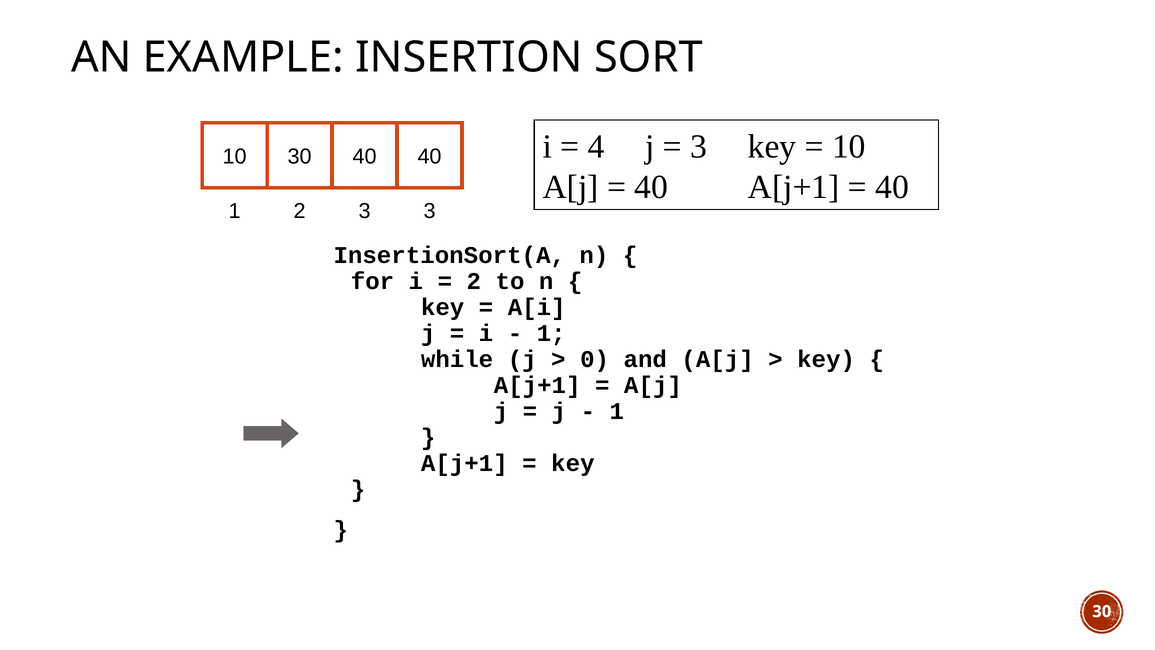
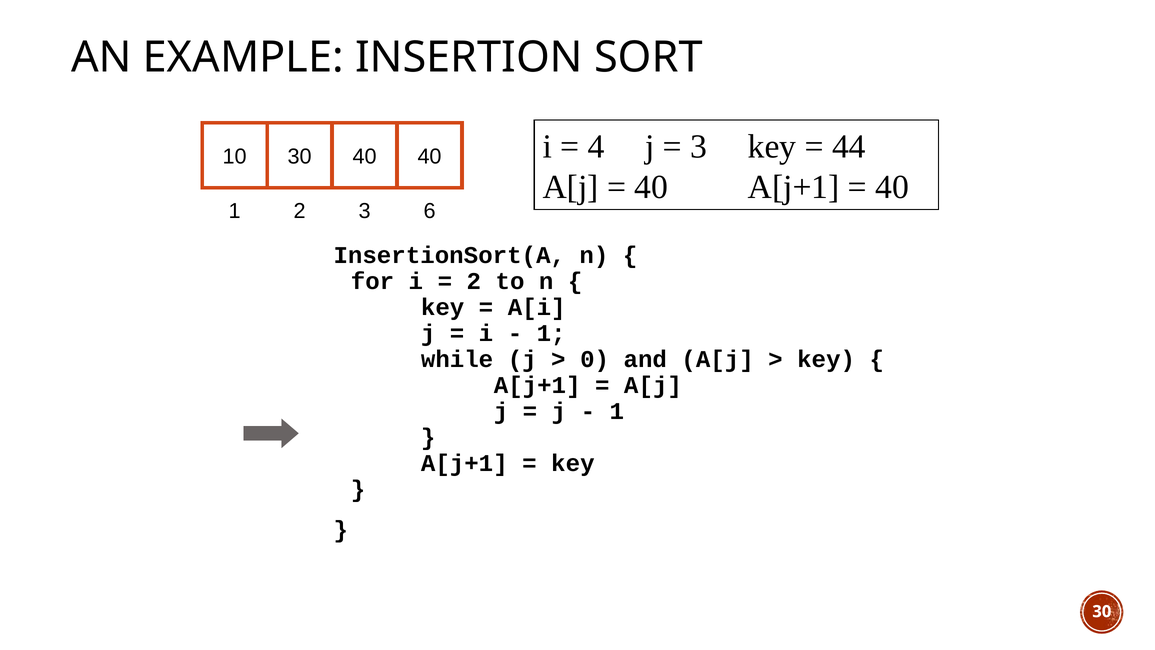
10: 10 -> 44 (849, 147)
3 3: 3 -> 6 (430, 211)
